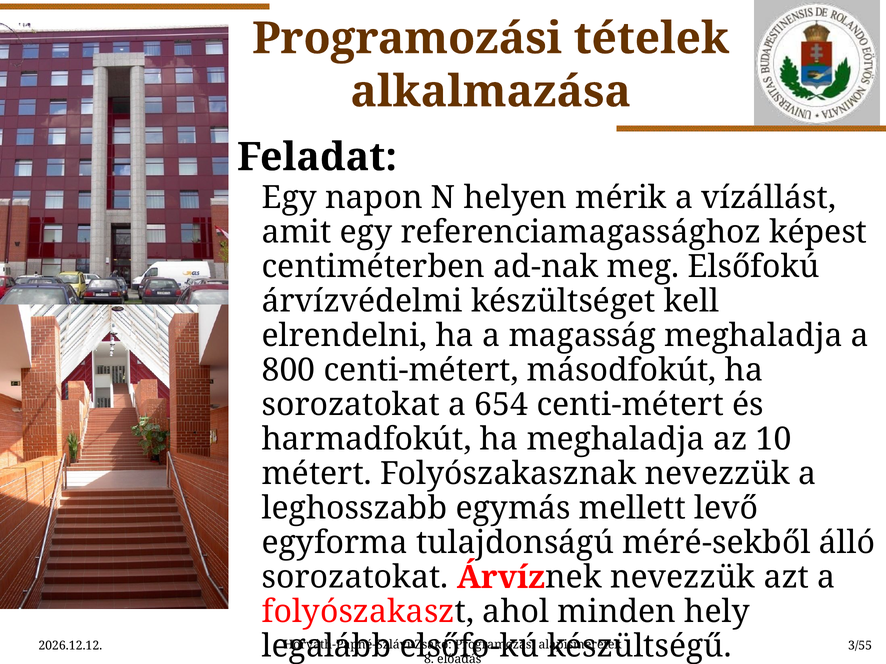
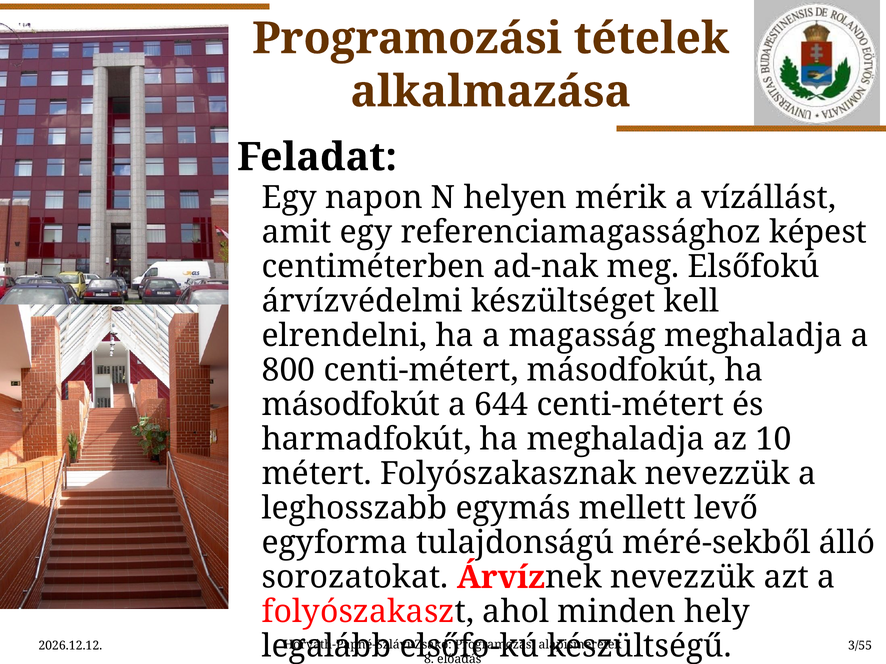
sorozatokat: sorozatokat -> másodfokút (351, 405)
654: 654 -> 644 (501, 405)
